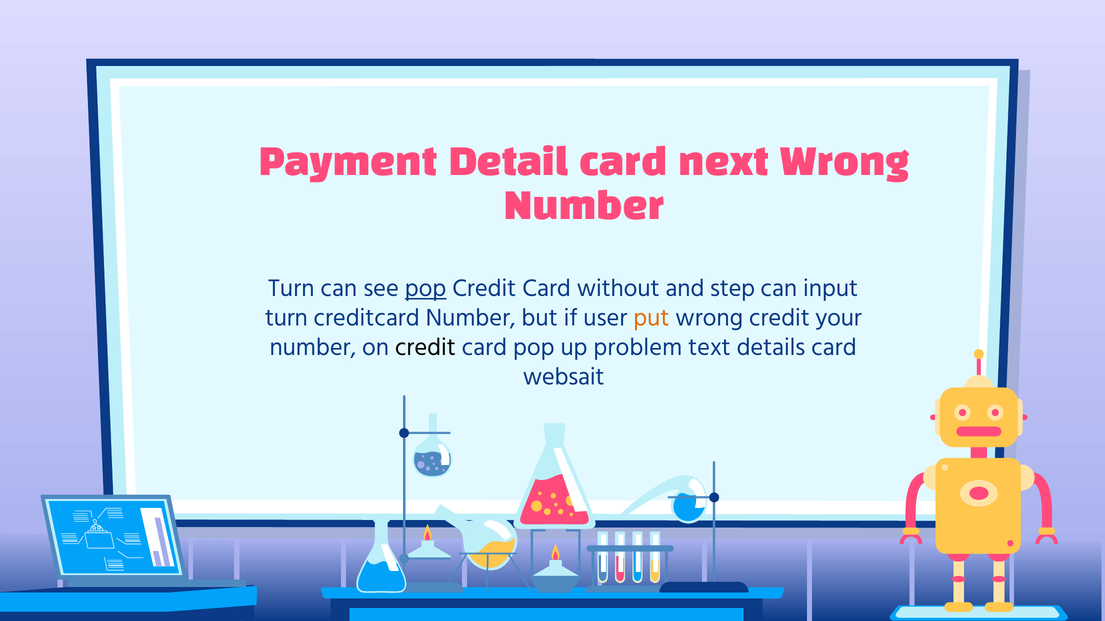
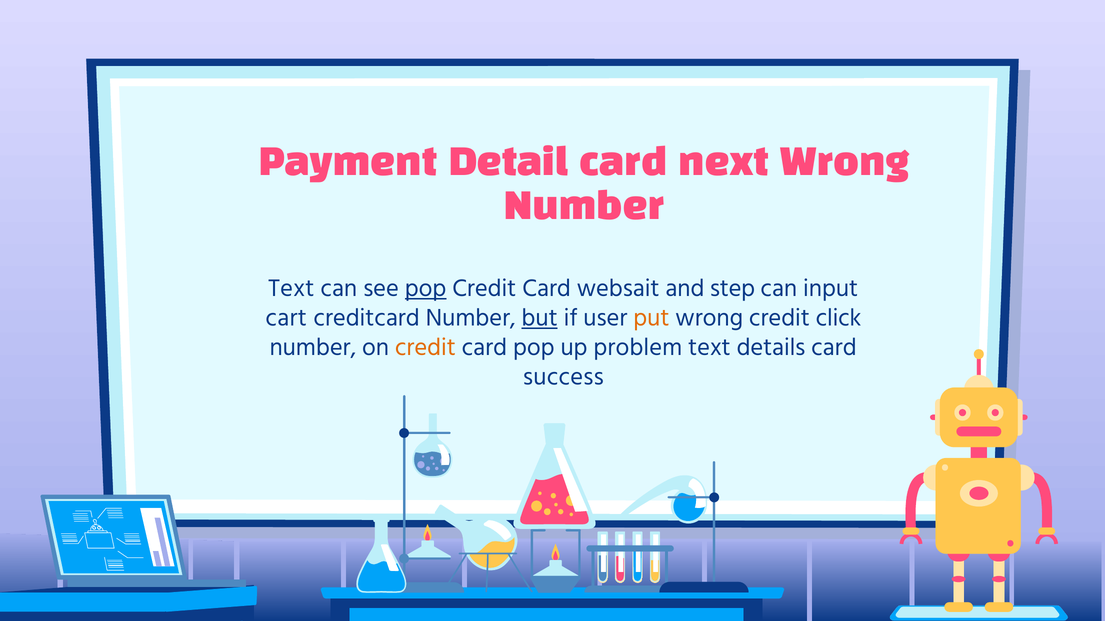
Turn: Turn -> Text (291, 289)
without: without -> websait (618, 289)
turn: turn -> cart (286, 318)
but underline: none -> present (540, 318)
your: your -> click (839, 318)
credit colour: black -> orange (425, 348)
websait: websait -> success (563, 377)
